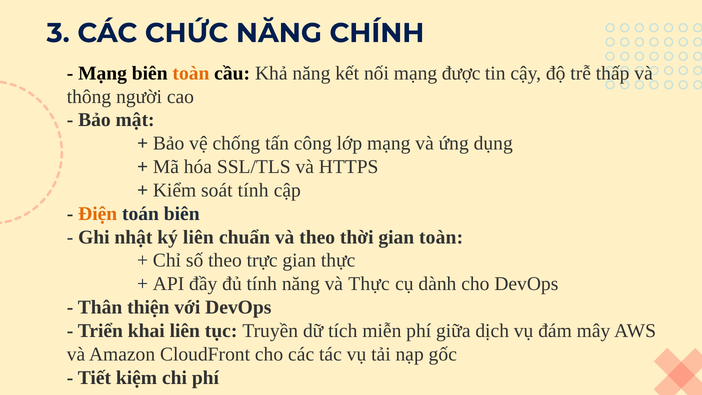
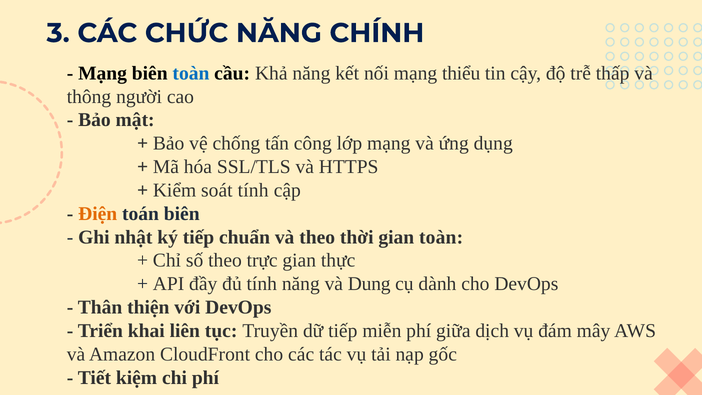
toàn colour: orange -> blue (191, 73)
được: được -> thiểu (461, 73)
ký liên: liên -> tiếp (198, 237)
và Thực: Thực -> Dung (369, 284)
dữ tích: tích -> tiếp (343, 331)
